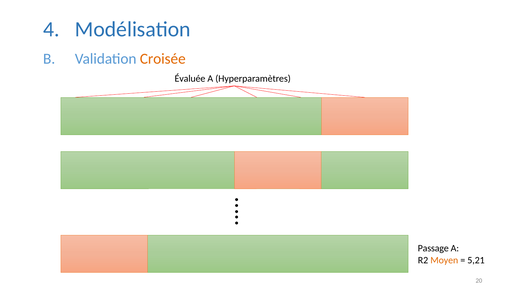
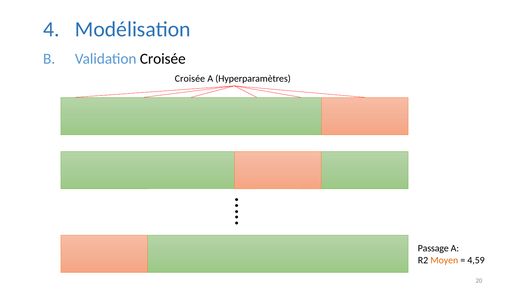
Croisée colour: orange -> black (163, 59)
Évaluée: Évaluée -> Croisée (190, 79)
5,21: 5,21 -> 4,59 (476, 260)
